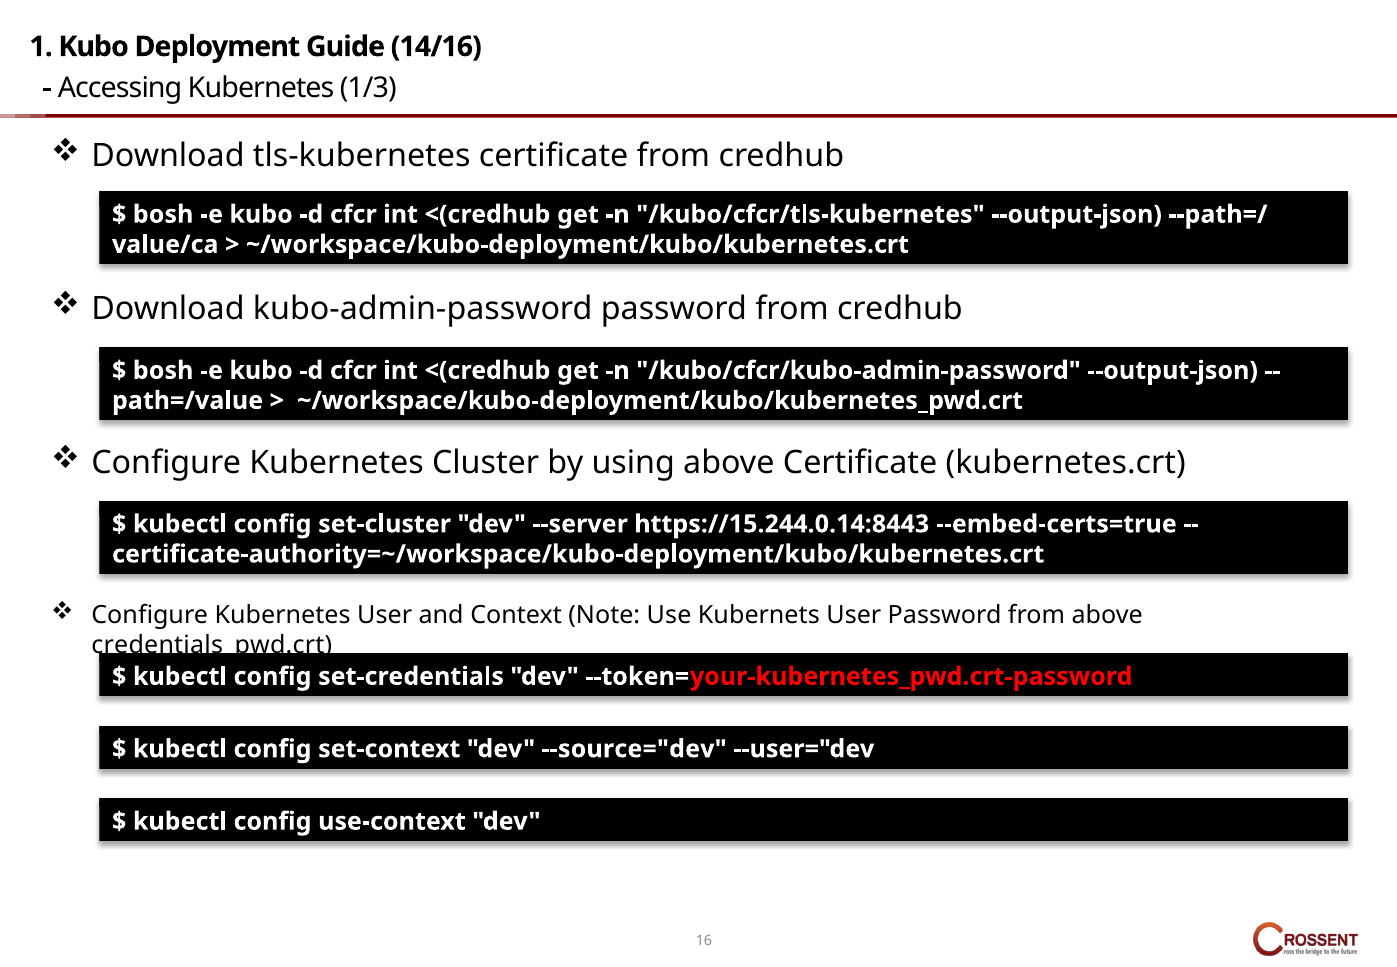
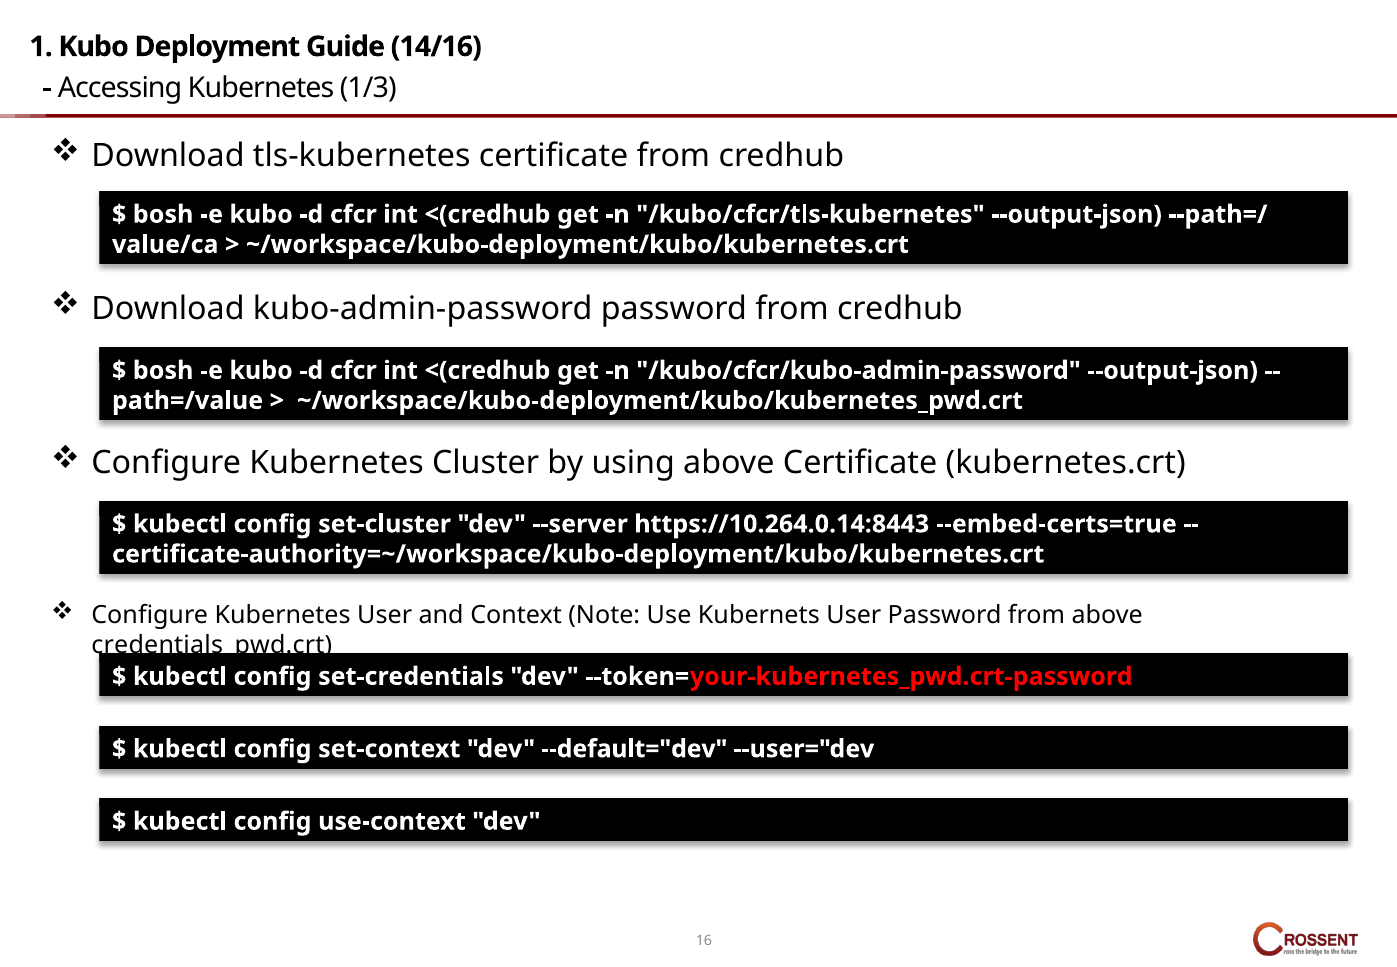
https://15.244.0.14:8443: https://15.244.0.14:8443 -> https://10.264.0.14:8443 (782, 524)
--source="dev: --source="dev -> --default="dev (634, 749)
